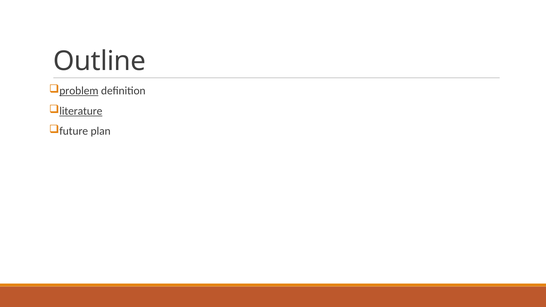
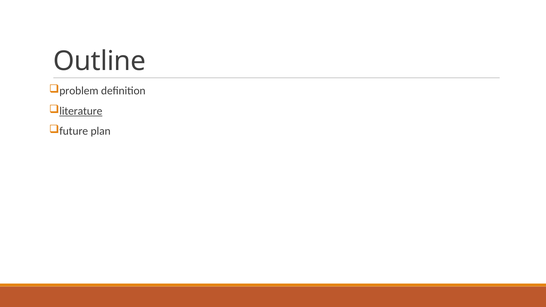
problem underline: present -> none (79, 91)
